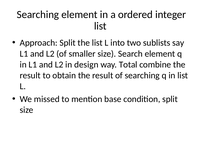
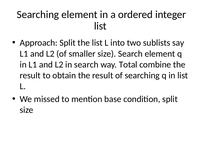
in design: design -> search (86, 64)
